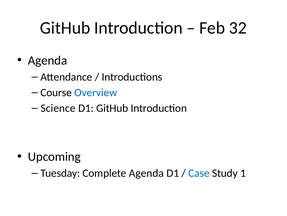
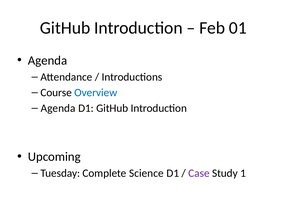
32: 32 -> 01 (238, 28)
Science: Science -> Agenda (58, 108)
Complete Agenda: Agenda -> Science (146, 173)
Case colour: blue -> purple (199, 173)
